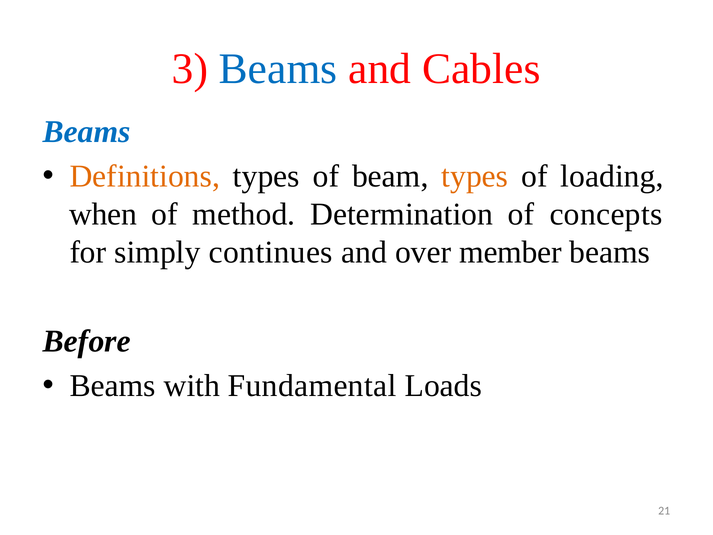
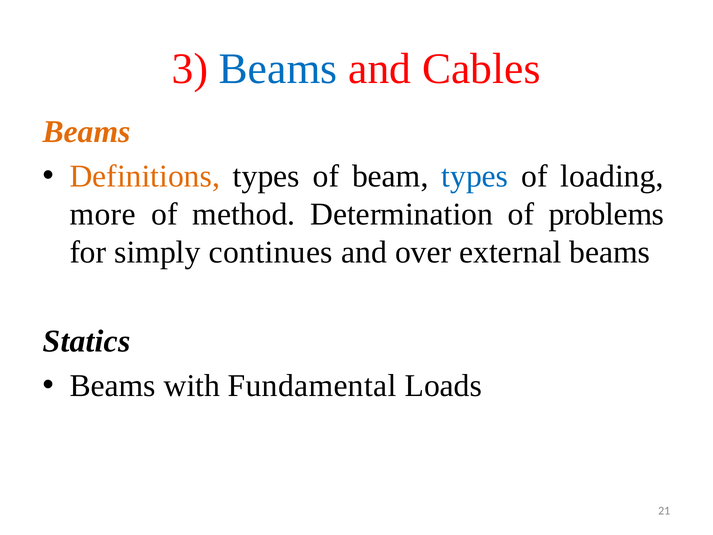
Beams colour: blue -> orange (87, 132)
types colour: orange -> blue (475, 176)
when: when -> more (103, 214)
concepts: concepts -> problems (606, 214)
member: member -> external (510, 252)
Before: Before -> Statics (87, 341)
